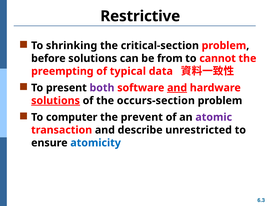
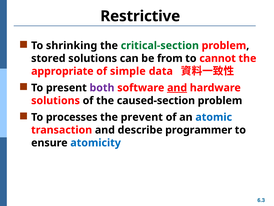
critical-section colour: black -> green (160, 45)
before: before -> stored (48, 58)
preempting: preempting -> appropriate (62, 71)
typical: typical -> simple (128, 71)
solutions underline: present -> none (56, 100)
occurs-section: occurs-section -> caused-section (156, 100)
computer: computer -> processes (72, 117)
atomic colour: purple -> blue (214, 117)
unrestricted: unrestricted -> programmer (199, 130)
